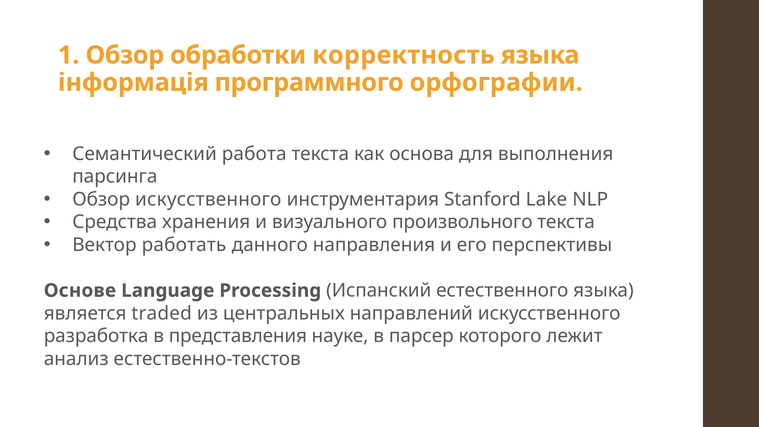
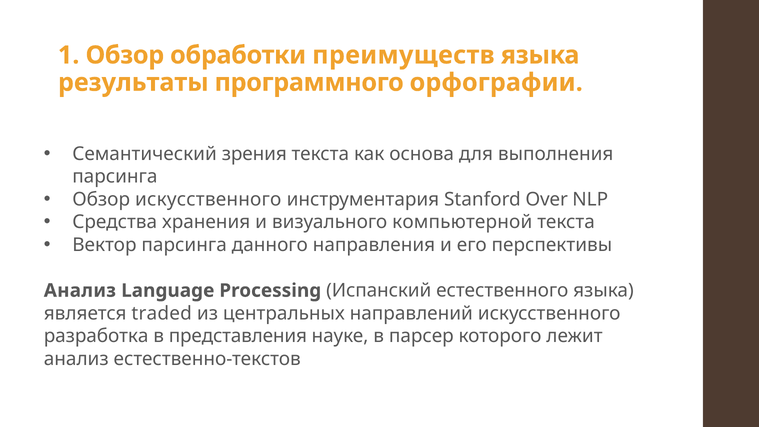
корректность: корректность -> преимуществ (403, 55)
інформація: інформація -> результаты (133, 83)
работа: работа -> зрения (254, 154)
Lake: Lake -> Over (547, 199)
произвольного: произвольного -> компьютерной (462, 222)
Вектор работать: работать -> парсинга (184, 245)
Основе: Основе -> Анализ (80, 291)
